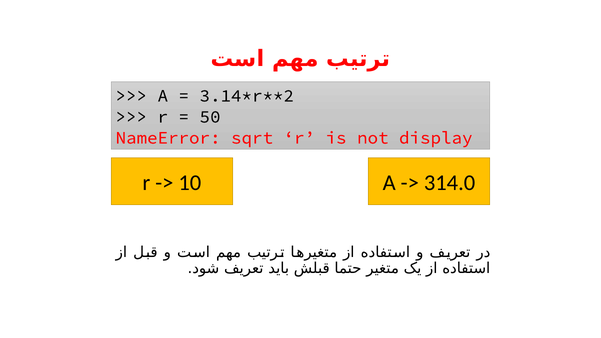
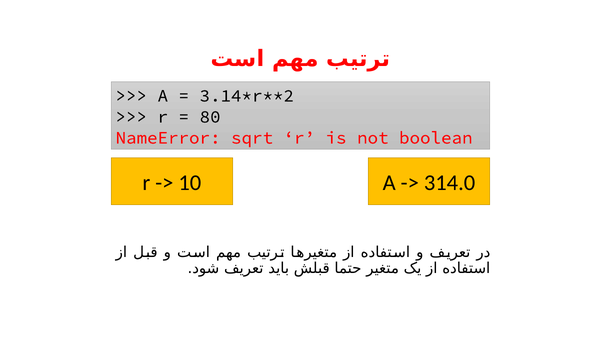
50: 50 -> 80 (210, 117)
display: display -> boolean (436, 138)
